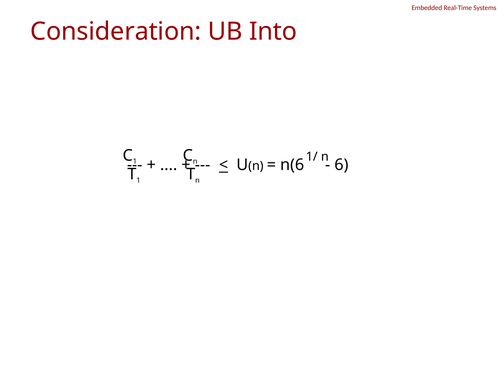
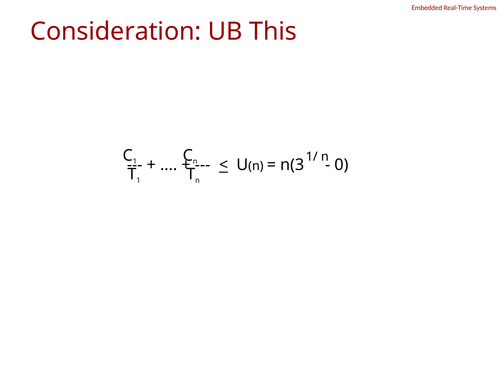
Into: Into -> This (273, 32)
n(6: n(6 -> n(3 (292, 165)
6: 6 -> 0 (341, 165)
